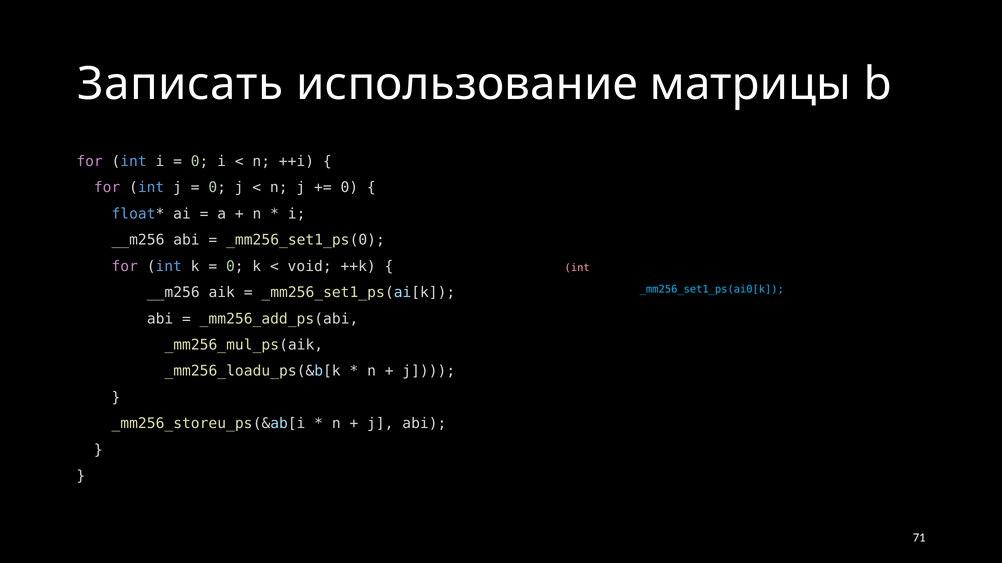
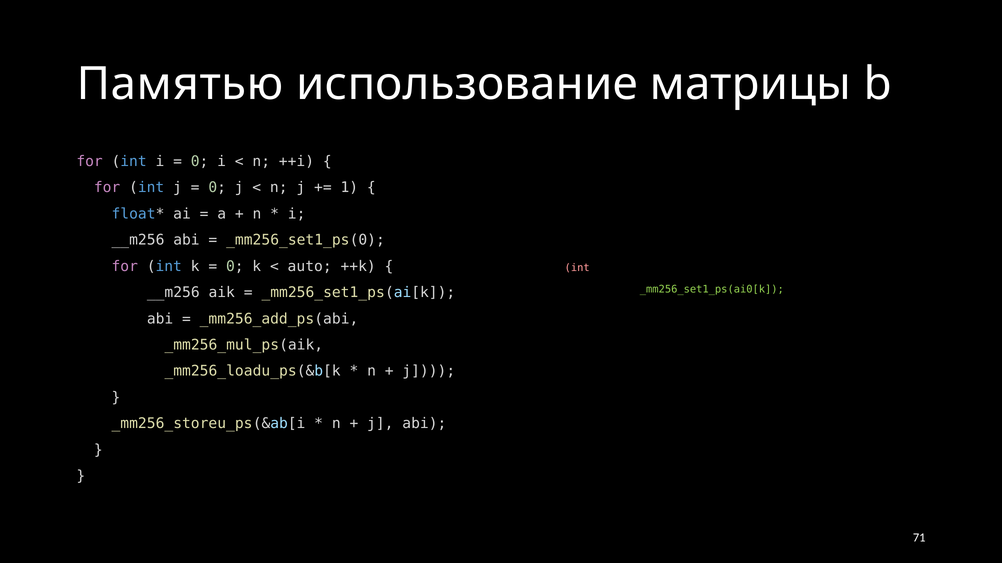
Записать: Записать -> Памятью (180, 84)
0: 0 -> 1 (349, 188)
void: void -> auto (310, 267)
_mm256_set1_ps(ai0[k colour: light blue -> light green (712, 290)
